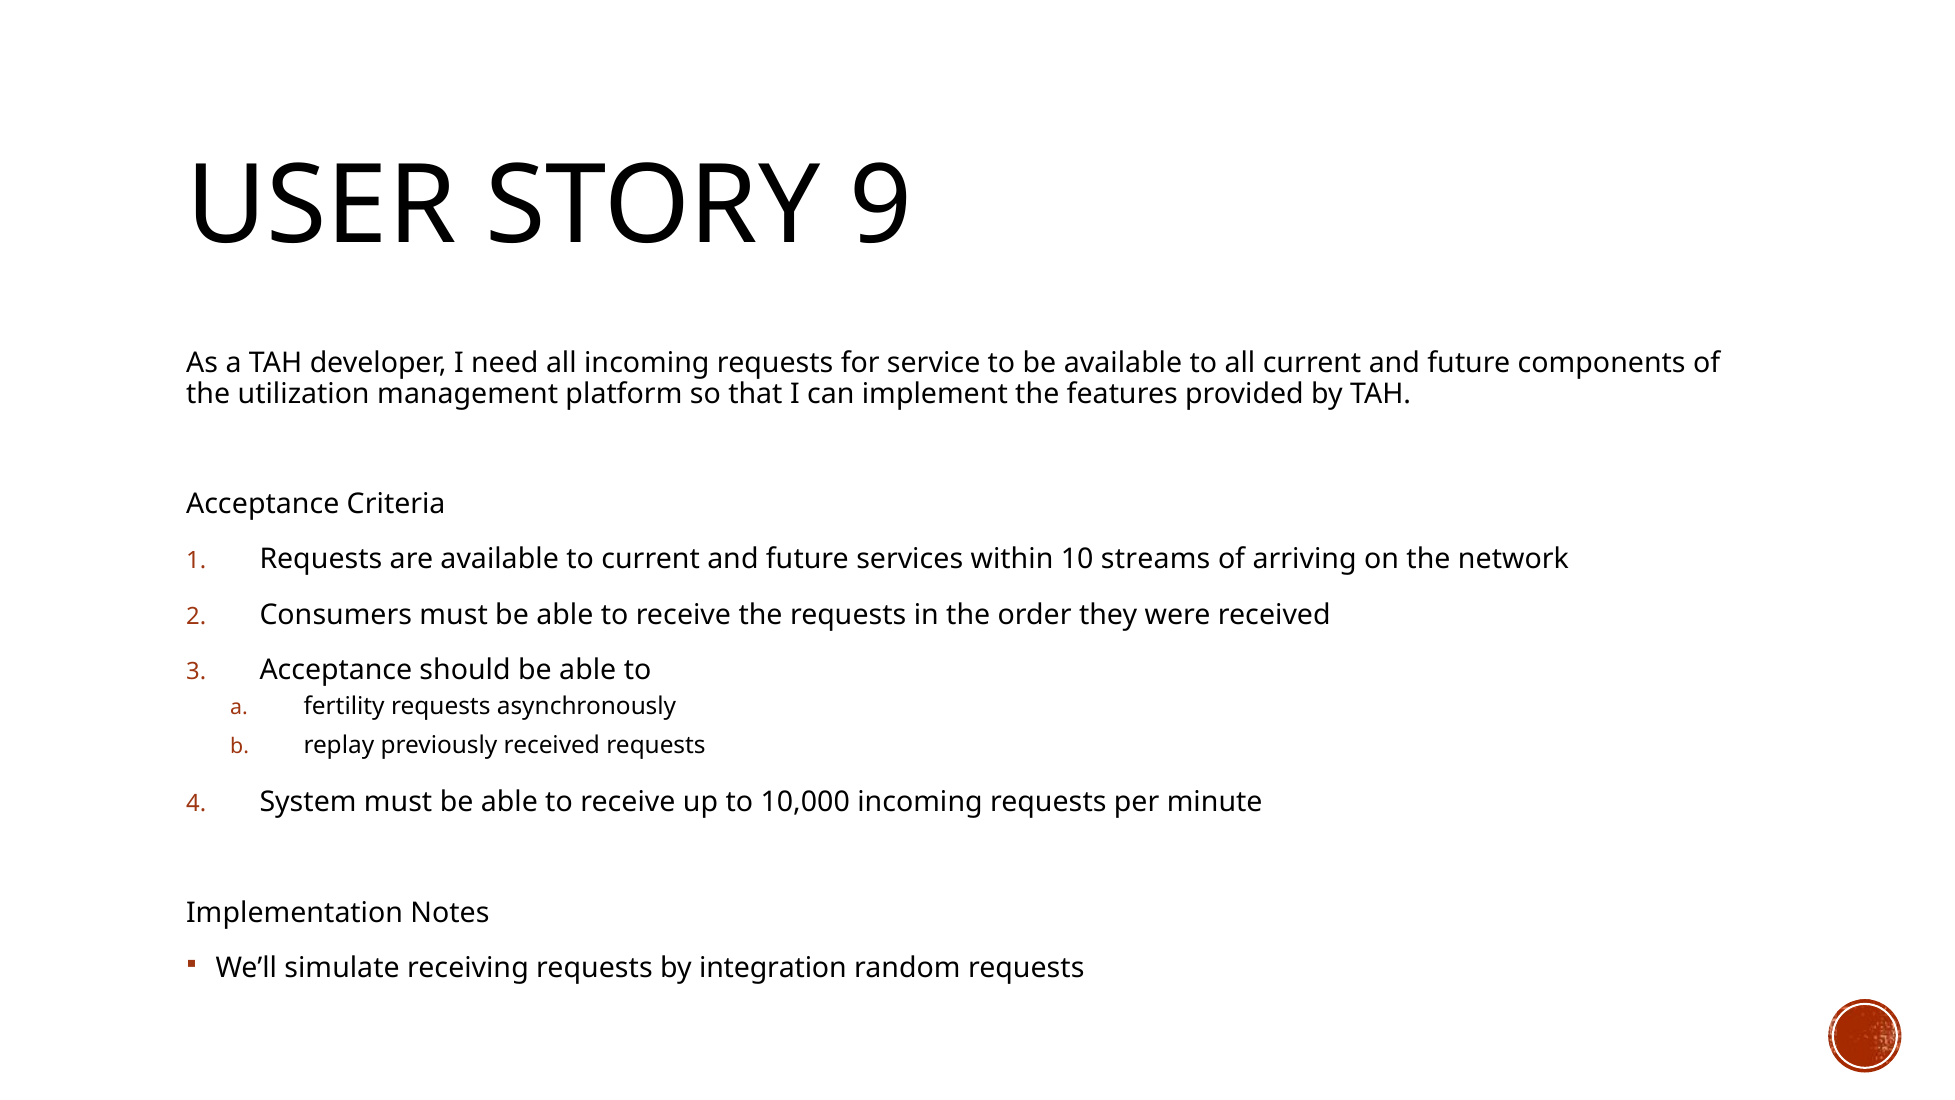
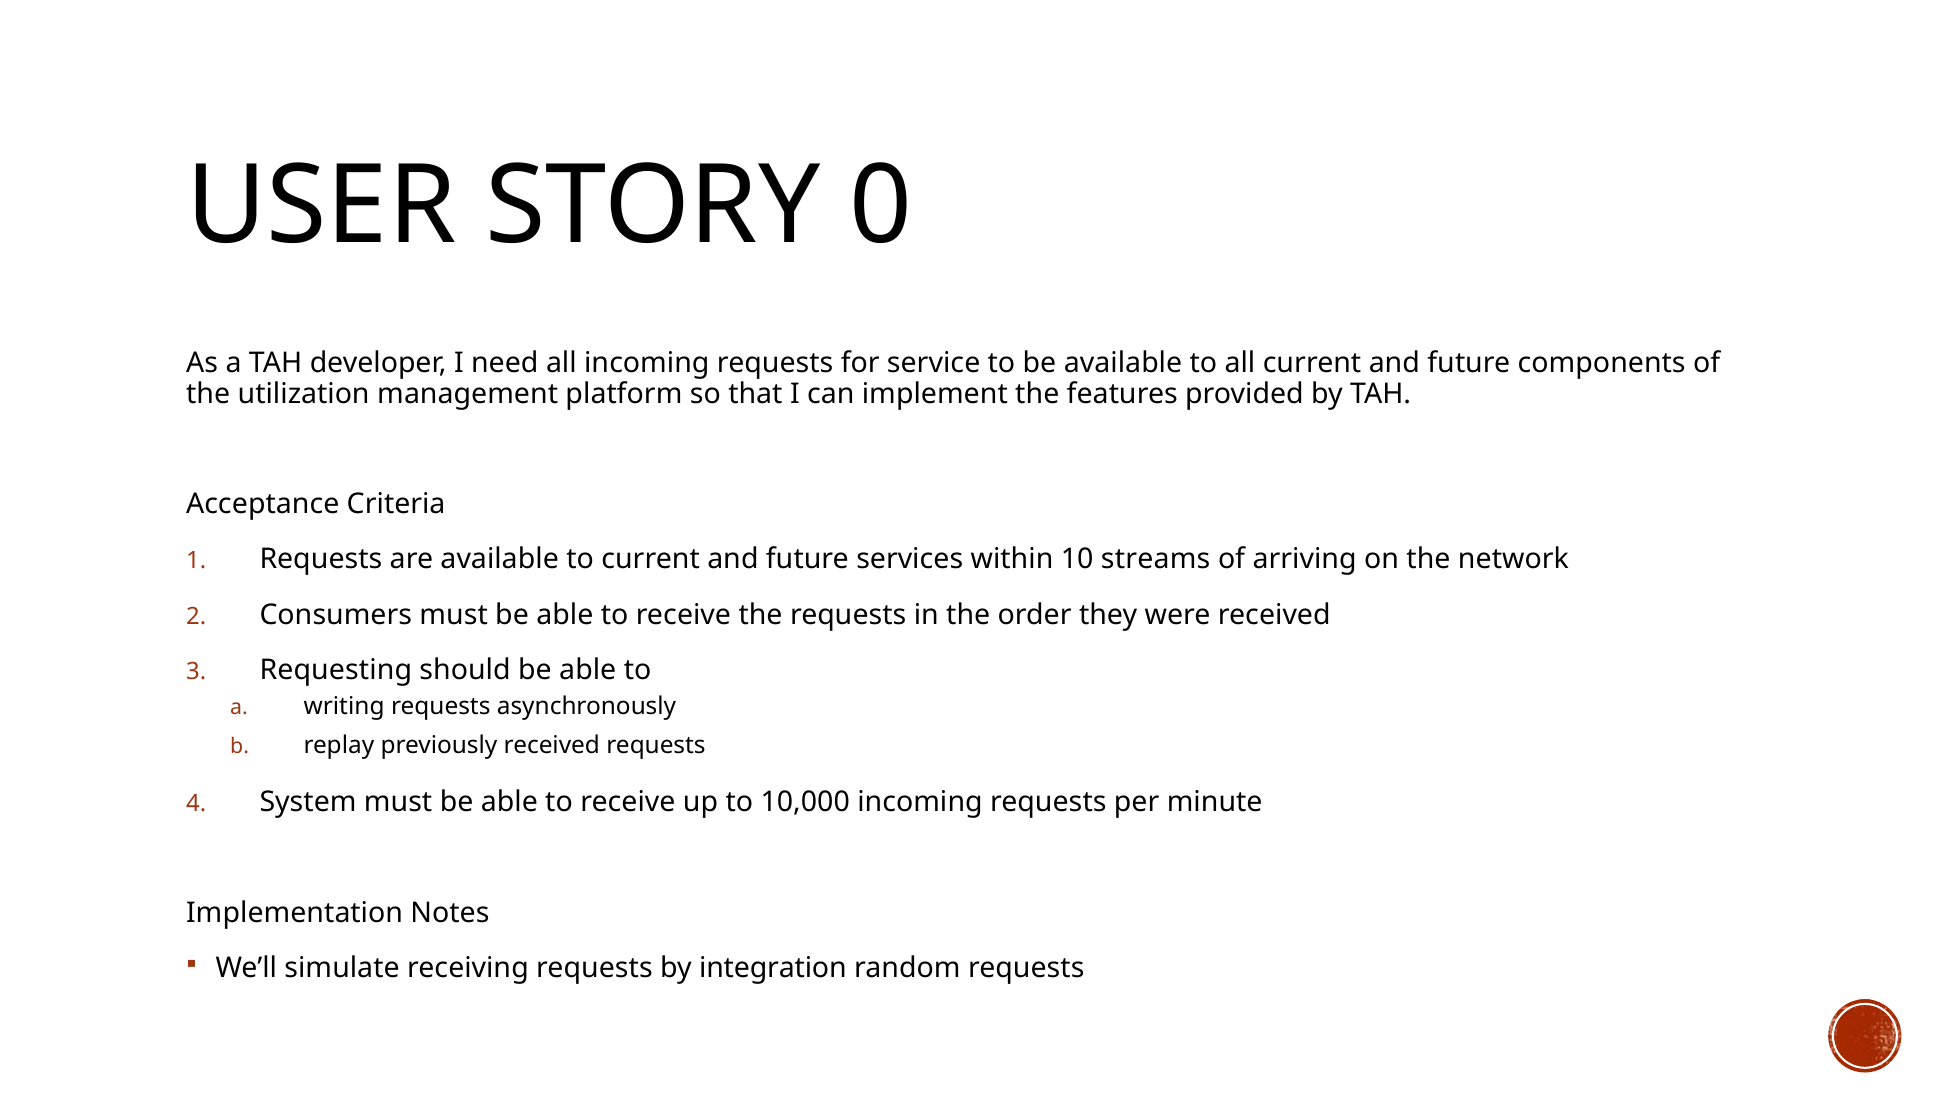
9: 9 -> 0 (881, 206)
Acceptance: Acceptance -> Requesting (336, 670)
fertility: fertility -> writing (344, 707)
